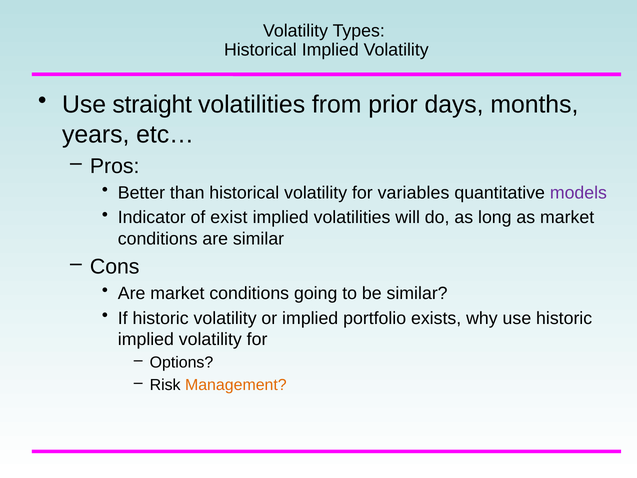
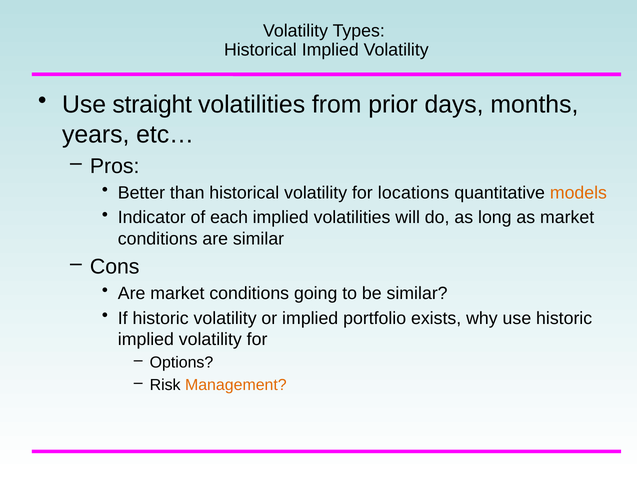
variables: variables -> locations (413, 193)
models colour: purple -> orange (578, 193)
exist: exist -> each (229, 218)
